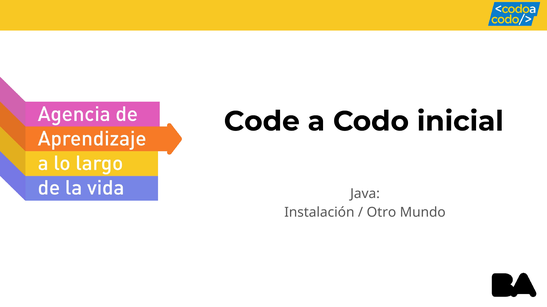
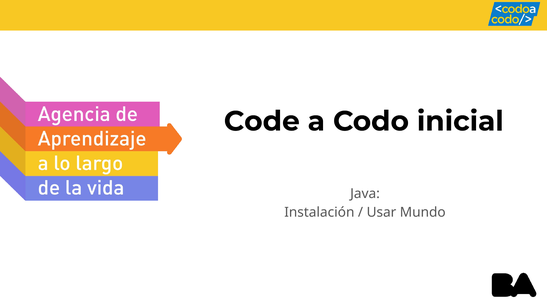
Otro: Otro -> Usar (381, 213)
